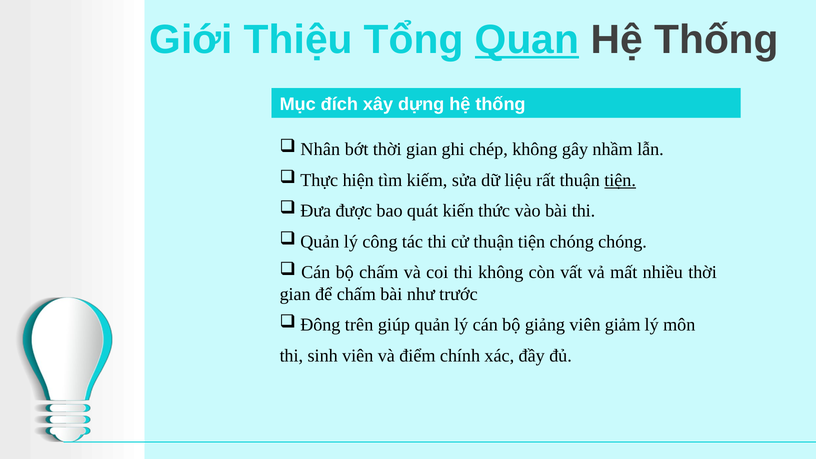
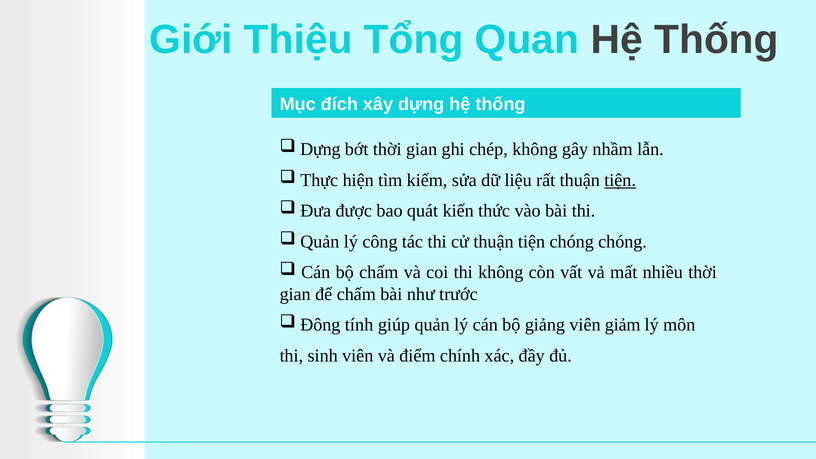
Quan underline: present -> none (527, 40)
Nhân: Nhân -> Dựng (320, 149)
trên: trên -> tính (359, 325)
